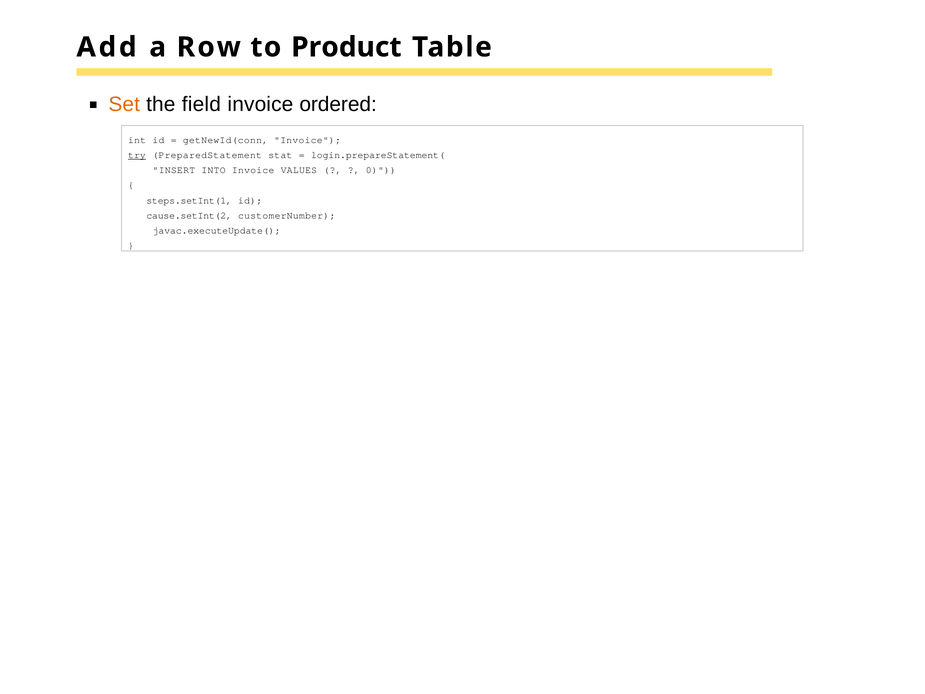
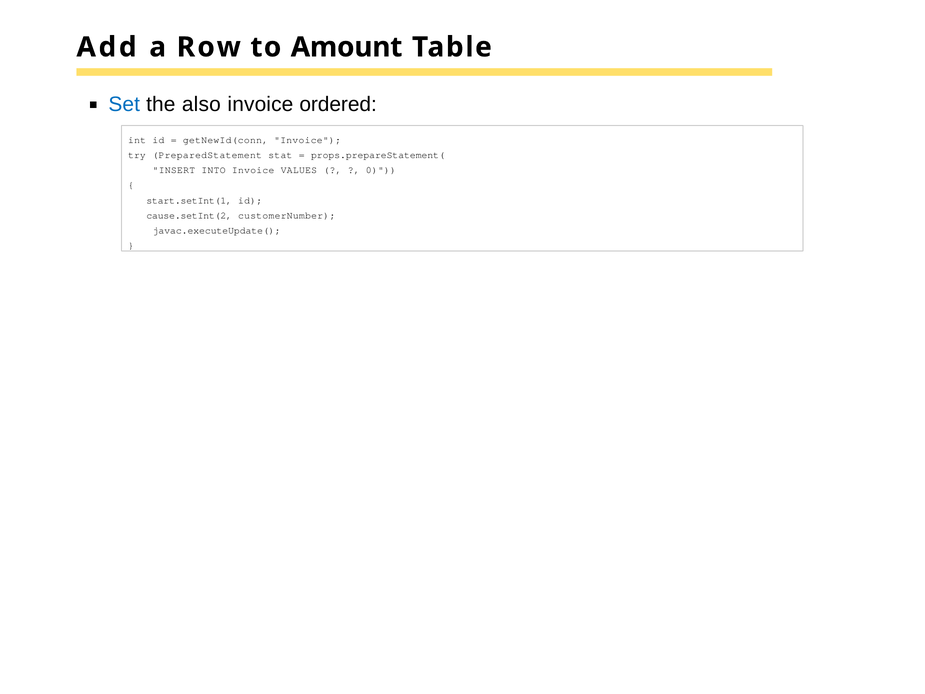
Product: Product -> Amount (347, 47)
Set colour: orange -> blue (124, 104)
field: field -> also (201, 104)
try underline: present -> none (137, 155)
login.prepareStatement(: login.prepareStatement( -> props.prepareStatement( (378, 155)
steps.setInt(1: steps.setInt(1 -> start.setInt(1 (189, 200)
